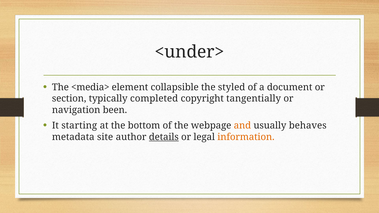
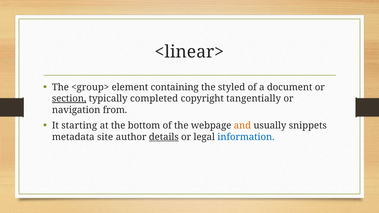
<under>: <under> -> <linear> (189, 52)
<media>: <media> -> <group> (90, 87)
collapsible: collapsible -> containing (175, 87)
section underline: none -> present (69, 99)
been: been -> from (115, 110)
behaves: behaves -> snippets (308, 126)
information colour: orange -> blue (246, 137)
